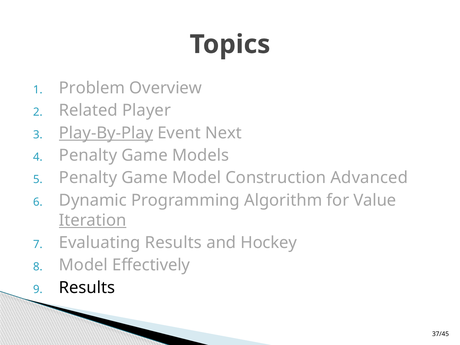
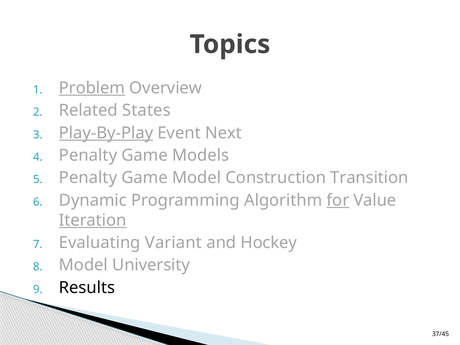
Problem underline: none -> present (92, 88)
Player: Player -> States (146, 110)
Advanced: Advanced -> Transition (369, 178)
for underline: none -> present (338, 200)
Evaluating Results: Results -> Variant (173, 243)
Effectively: Effectively -> University (151, 265)
